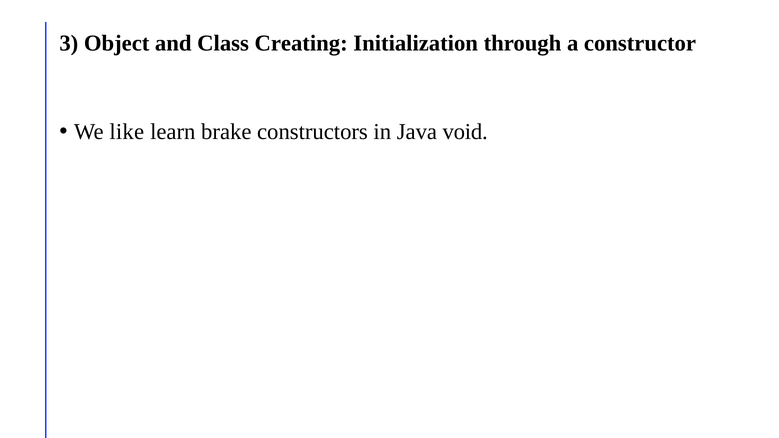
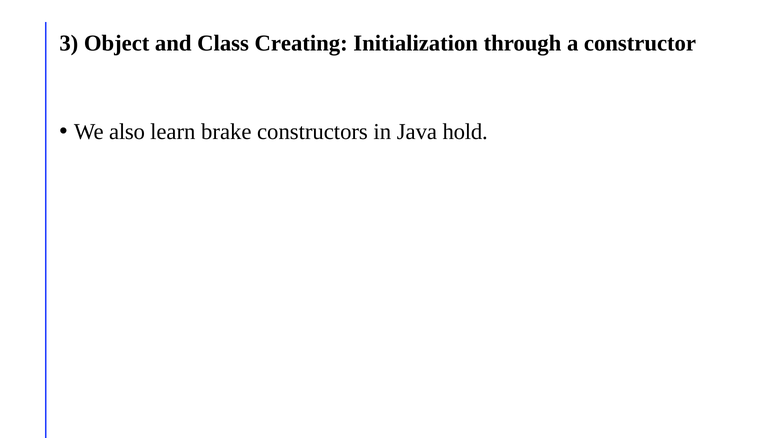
like: like -> also (127, 132)
void: void -> hold (465, 132)
